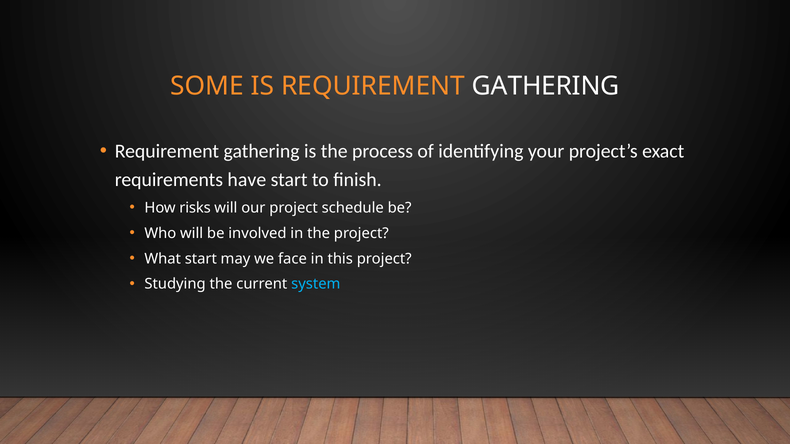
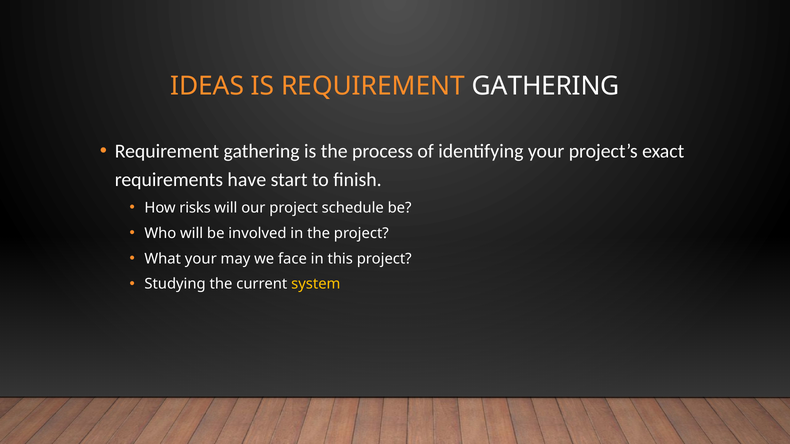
SOME: SOME -> IDEAS (207, 86)
What start: start -> your (201, 259)
system colour: light blue -> yellow (316, 284)
